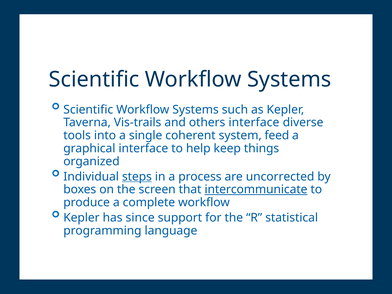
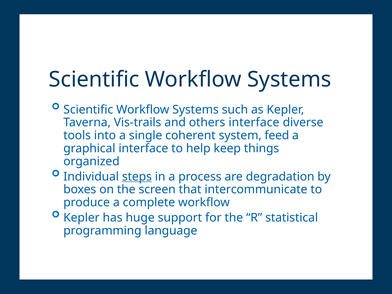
uncorrected: uncorrected -> degradation (280, 177)
intercommunicate underline: present -> none (256, 190)
since: since -> huge (140, 218)
